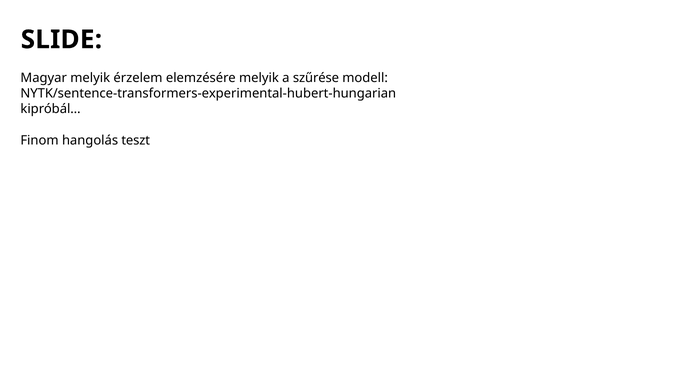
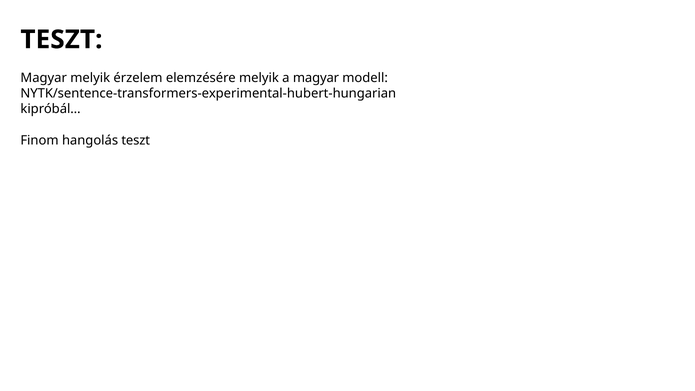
SLIDE: SLIDE -> TESZT (61, 40)
a szűrése: szűrése -> magyar (316, 78)
